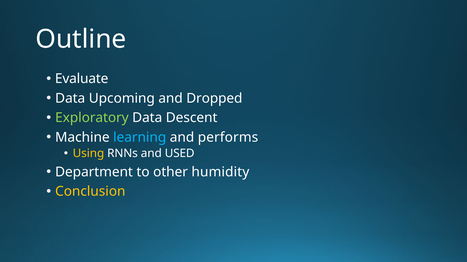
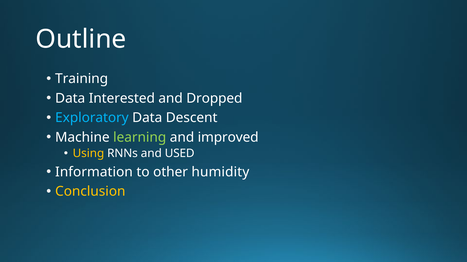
Evaluate: Evaluate -> Training (82, 79)
Upcoming: Upcoming -> Interested (122, 99)
Exploratory colour: light green -> light blue (92, 118)
learning colour: light blue -> light green (140, 138)
performs: performs -> improved (228, 138)
Department: Department -> Information (94, 172)
